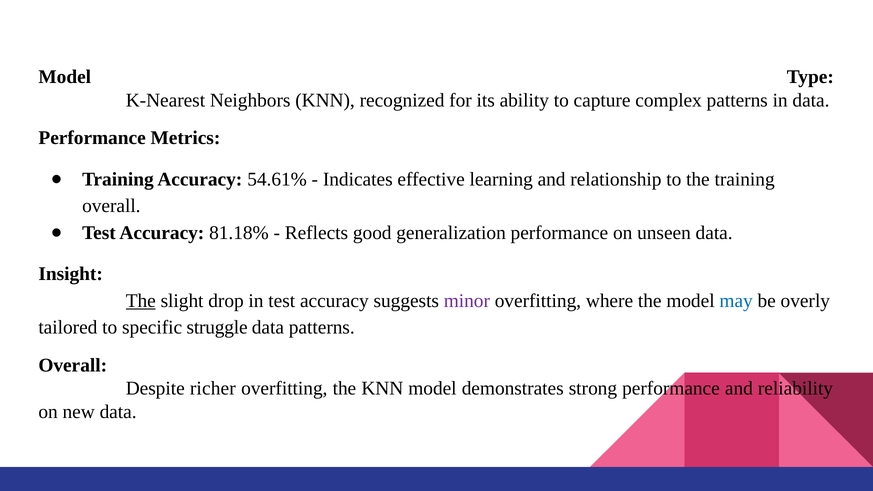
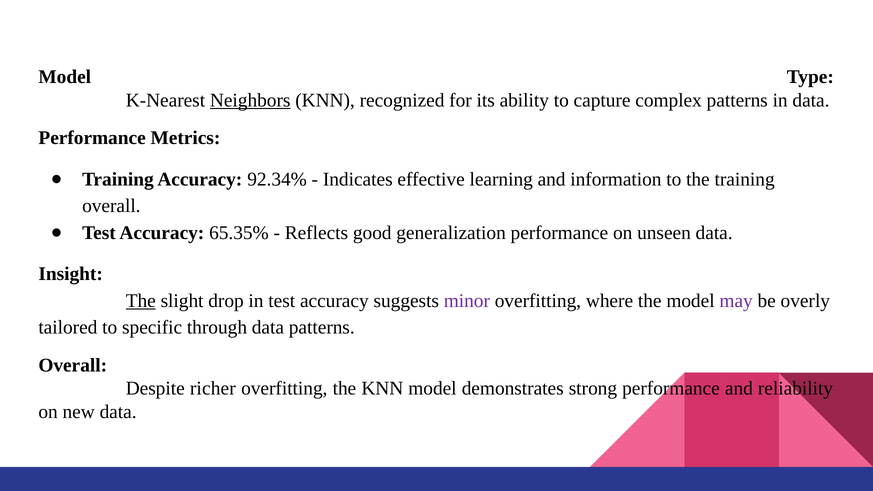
Neighbors underline: none -> present (250, 100)
54.61%: 54.61% -> 92.34% (277, 179)
relationship: relationship -> information (616, 179)
81.18%: 81.18% -> 65.35% (239, 233)
may colour: blue -> purple (736, 301)
struggle: struggle -> through (217, 328)
